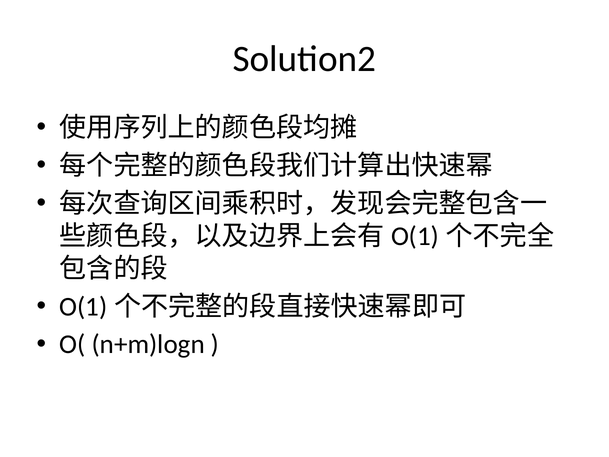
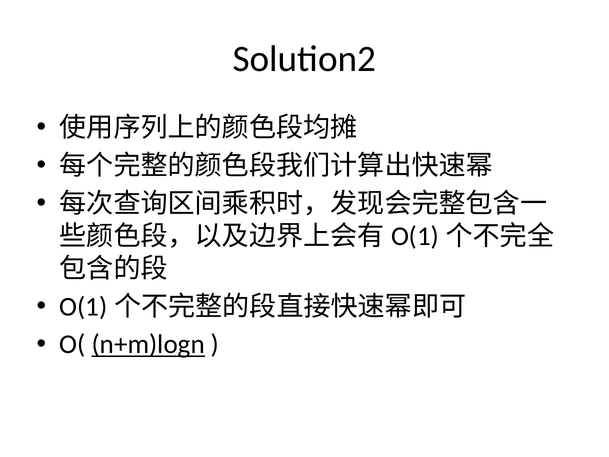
n+m)logn underline: none -> present (148, 344)
